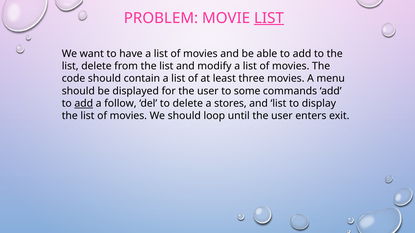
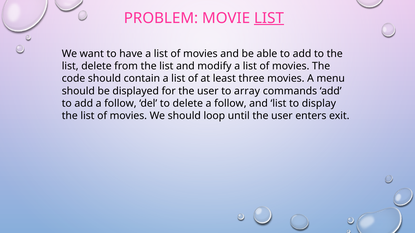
some: some -> array (247, 91)
add underline: present -> none (84, 104)
delete a stores: stores -> follow (230, 104)
